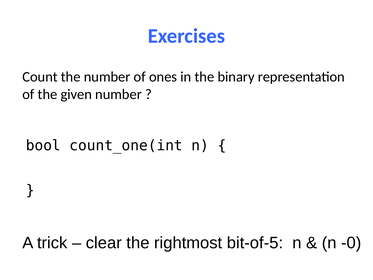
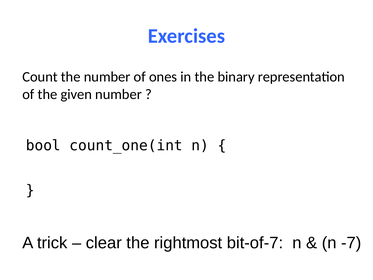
bit-of-5: bit-of-5 -> bit-of-7 (255, 243)
-0: -0 -> -7 (351, 243)
